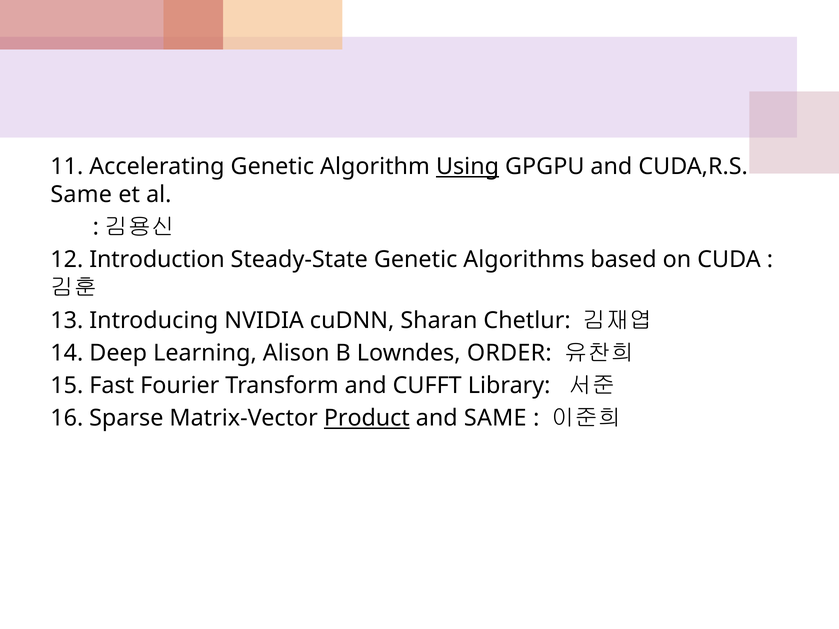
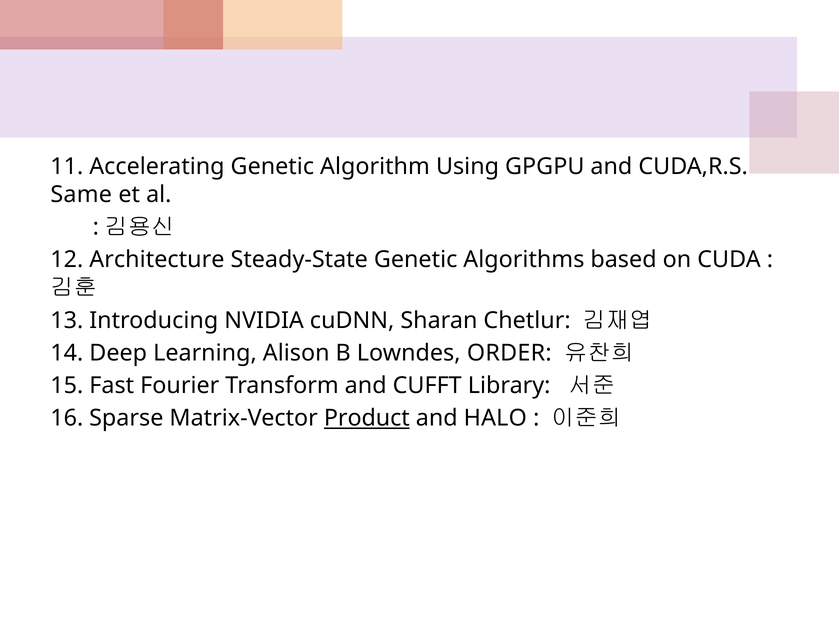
Using underline: present -> none (468, 167)
Introduction: Introduction -> Architecture (157, 260)
and SAME: SAME -> HALO (495, 418)
